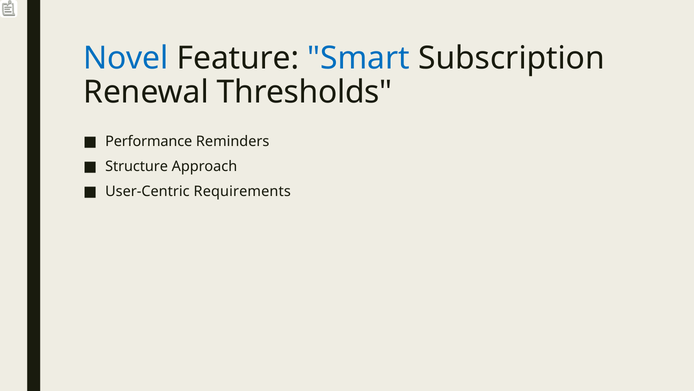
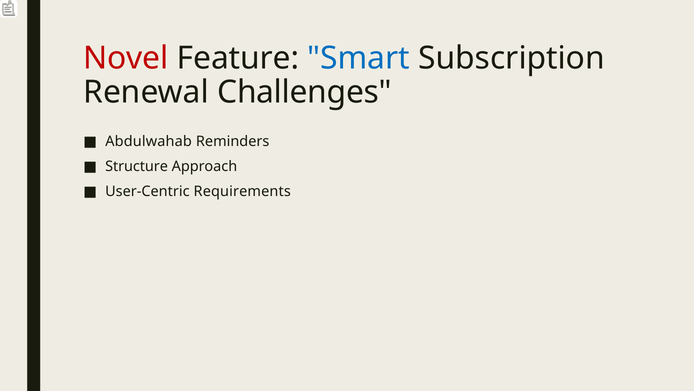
Novel colour: blue -> red (126, 58)
Thresholds: Thresholds -> Challenges (304, 92)
Performance: Performance -> Abdulwahab (149, 141)
